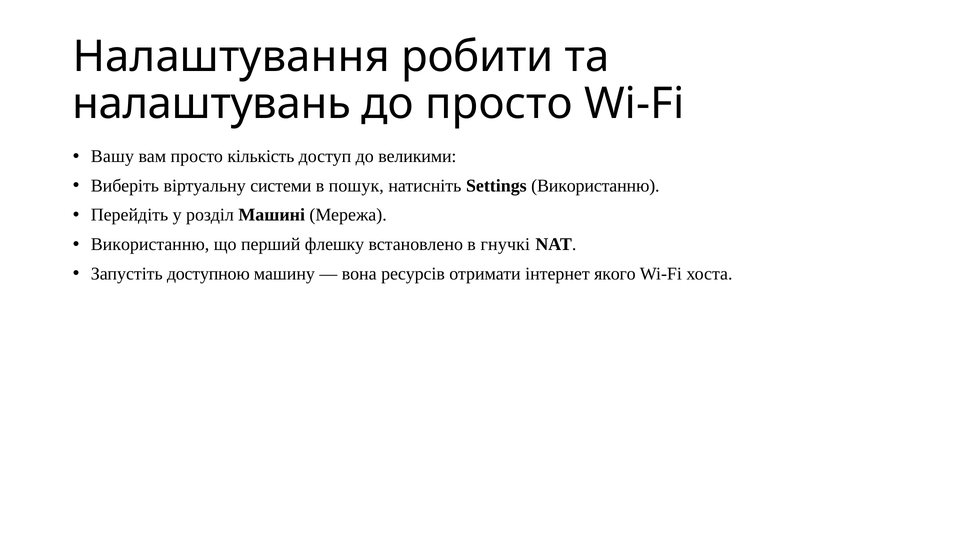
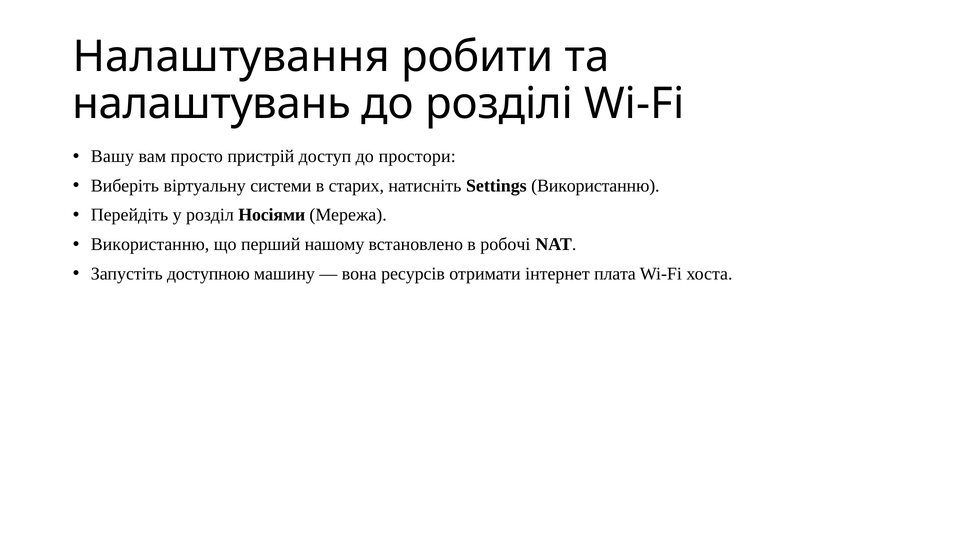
до просто: просто -> розділі (499, 104)
кількість: кількість -> пристрій (261, 156)
великими: великими -> простори (417, 156)
пошук: пошук -> старих (356, 186)
Машині: Машині -> Носіями (272, 215)
флешку: флешку -> нашому (335, 244)
гнучкі: гнучкі -> робочі (505, 244)
якого: якого -> плата (615, 274)
